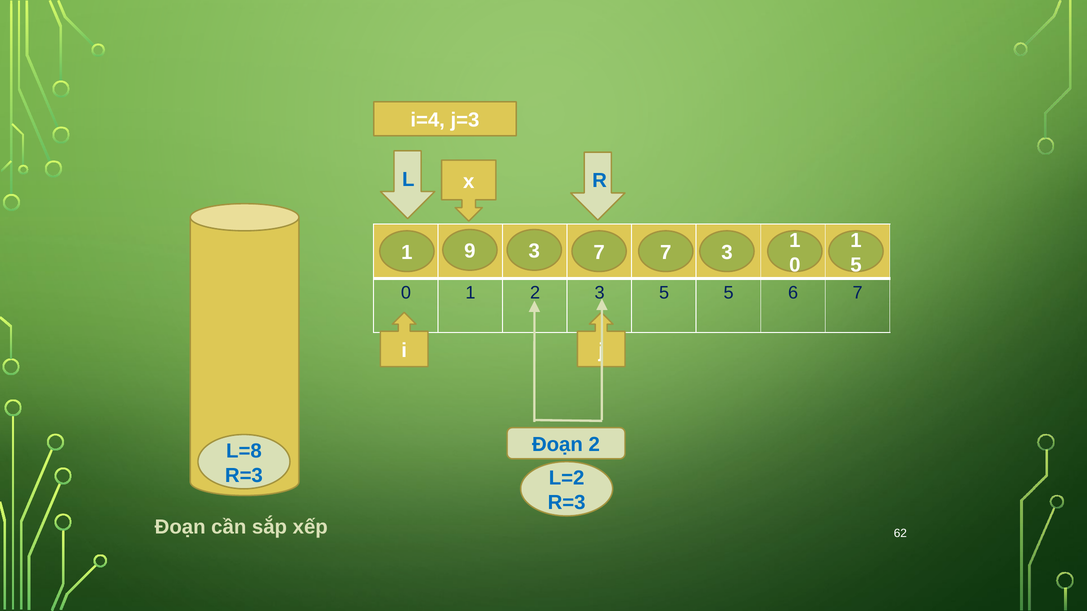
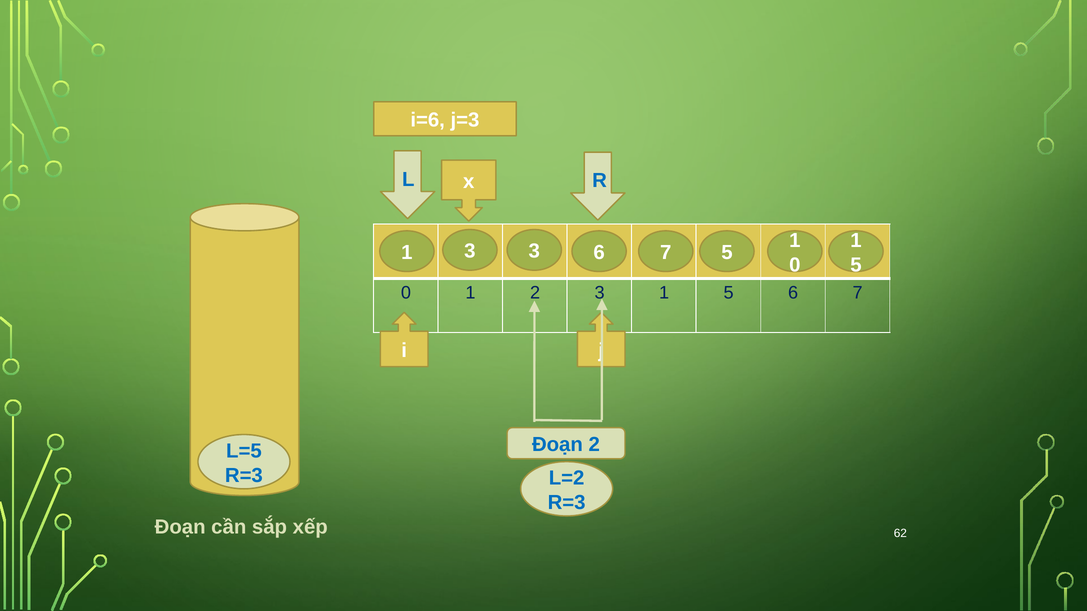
i=4: i=4 -> i=6 (428, 120)
3 7: 7 -> 6 (599, 253)
7 3: 3 -> 5 (727, 253)
1 9: 9 -> 3 (470, 251)
5: 5 -> 1 (664, 293)
L=8: L=8 -> L=5 (244, 451)
